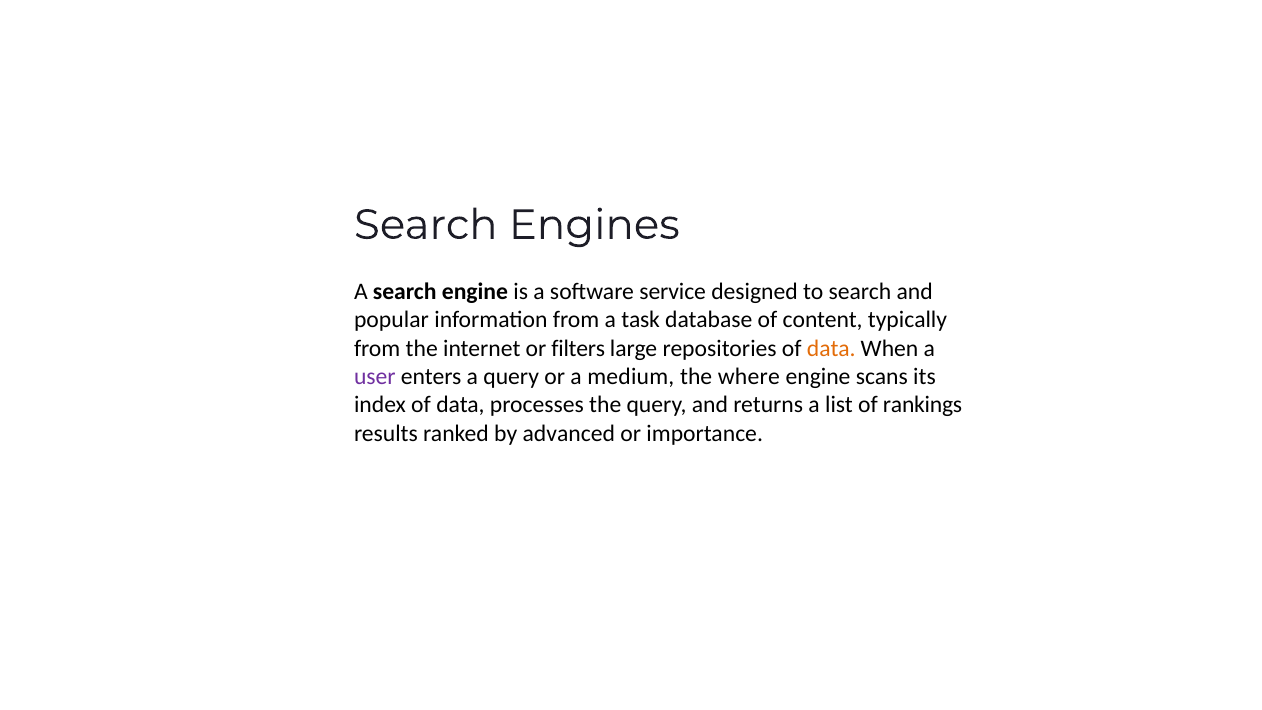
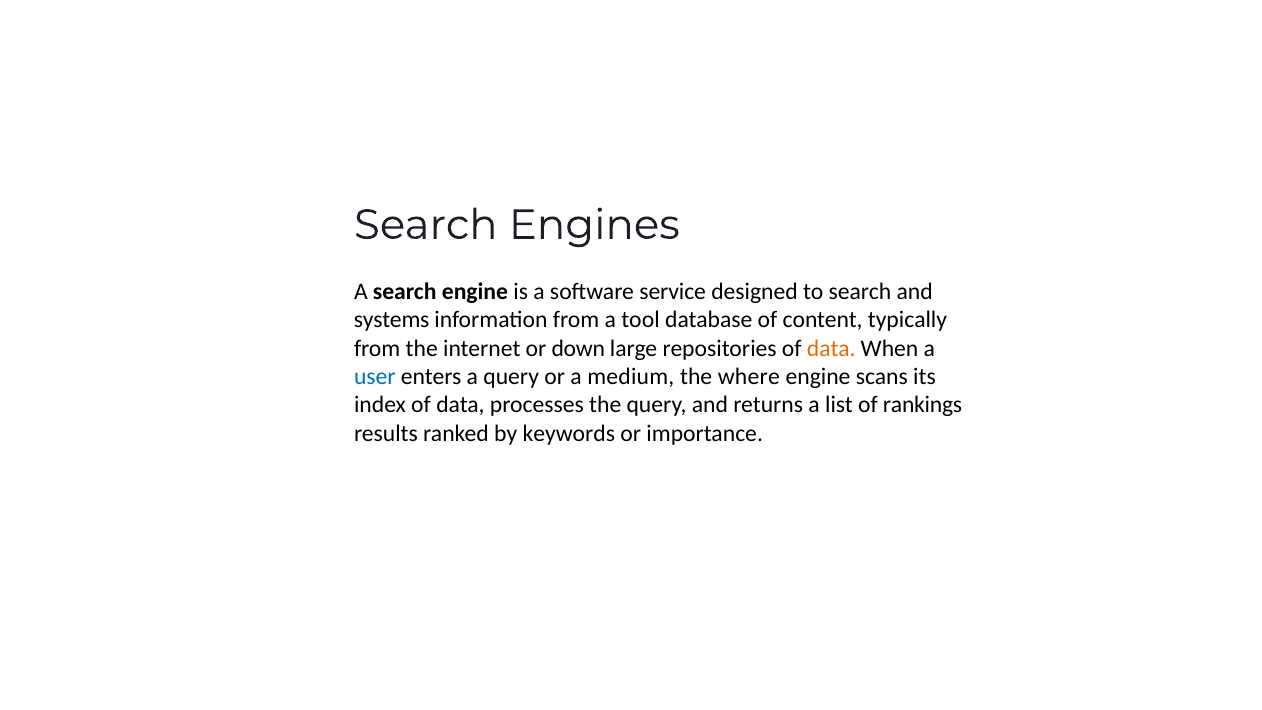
popular: popular -> systems (392, 320)
task: task -> tool (641, 320)
filters: filters -> down (578, 348)
user colour: purple -> blue (375, 377)
advanced: advanced -> keywords (569, 433)
